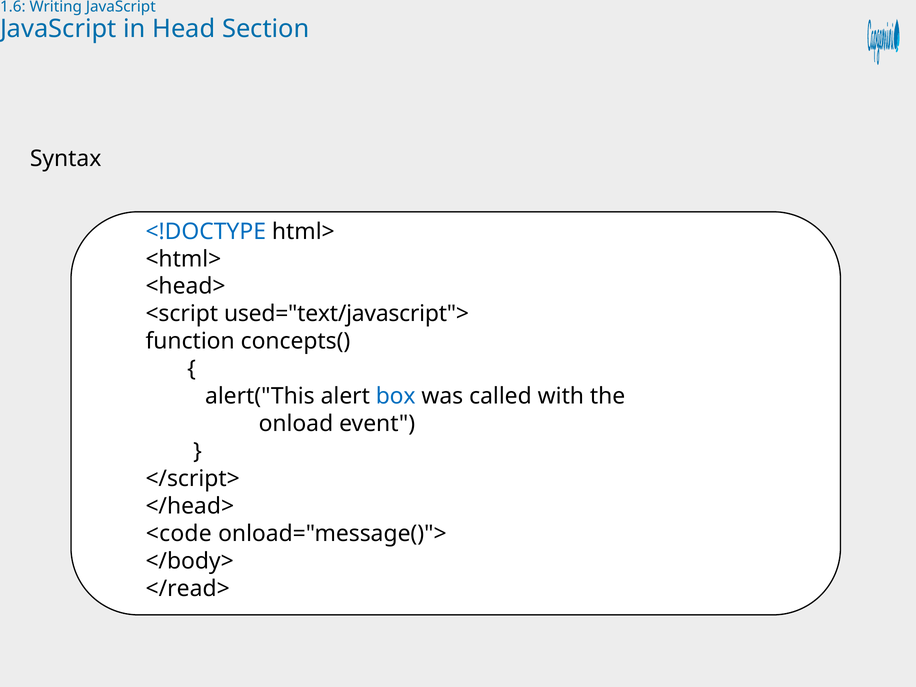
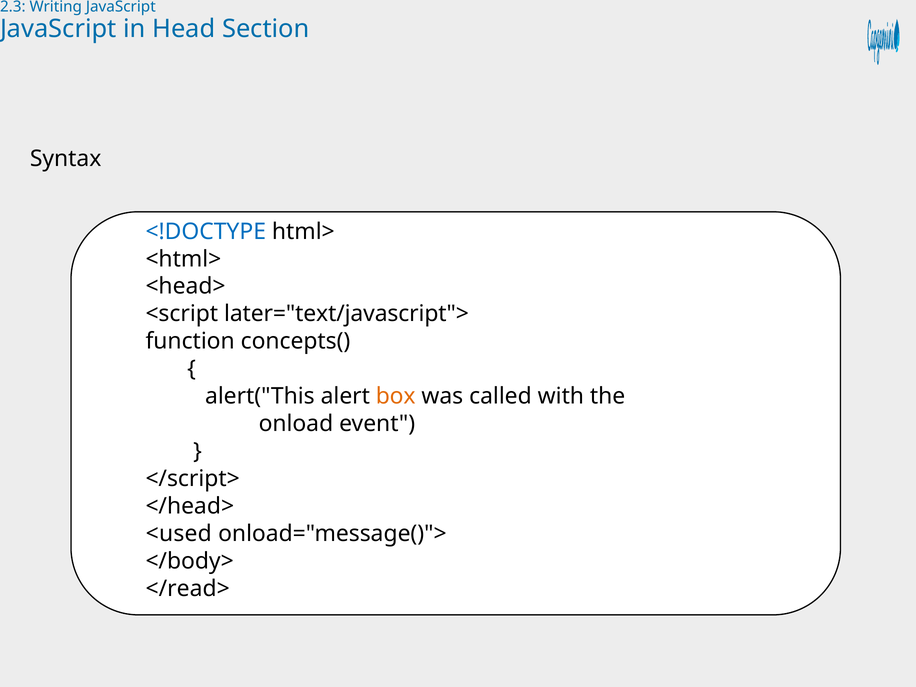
1.6: 1.6 -> 2.3 (13, 7)
used="text/javascript">: used="text/javascript"> -> later="text/javascript"> (346, 314)
box colour: blue -> orange (396, 396)
<code: <code -> <used (179, 534)
